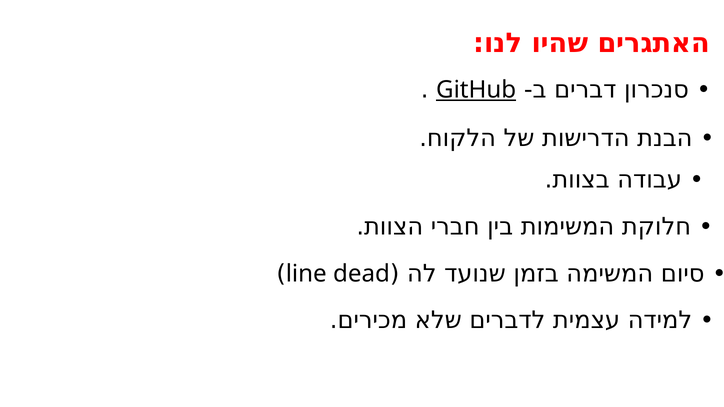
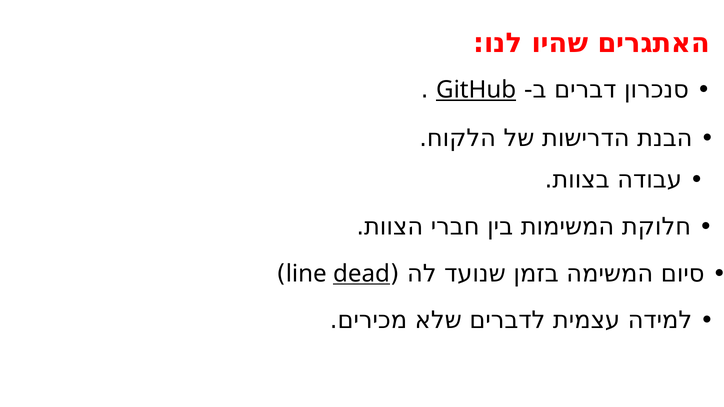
dead underline: none -> present (361, 274)
